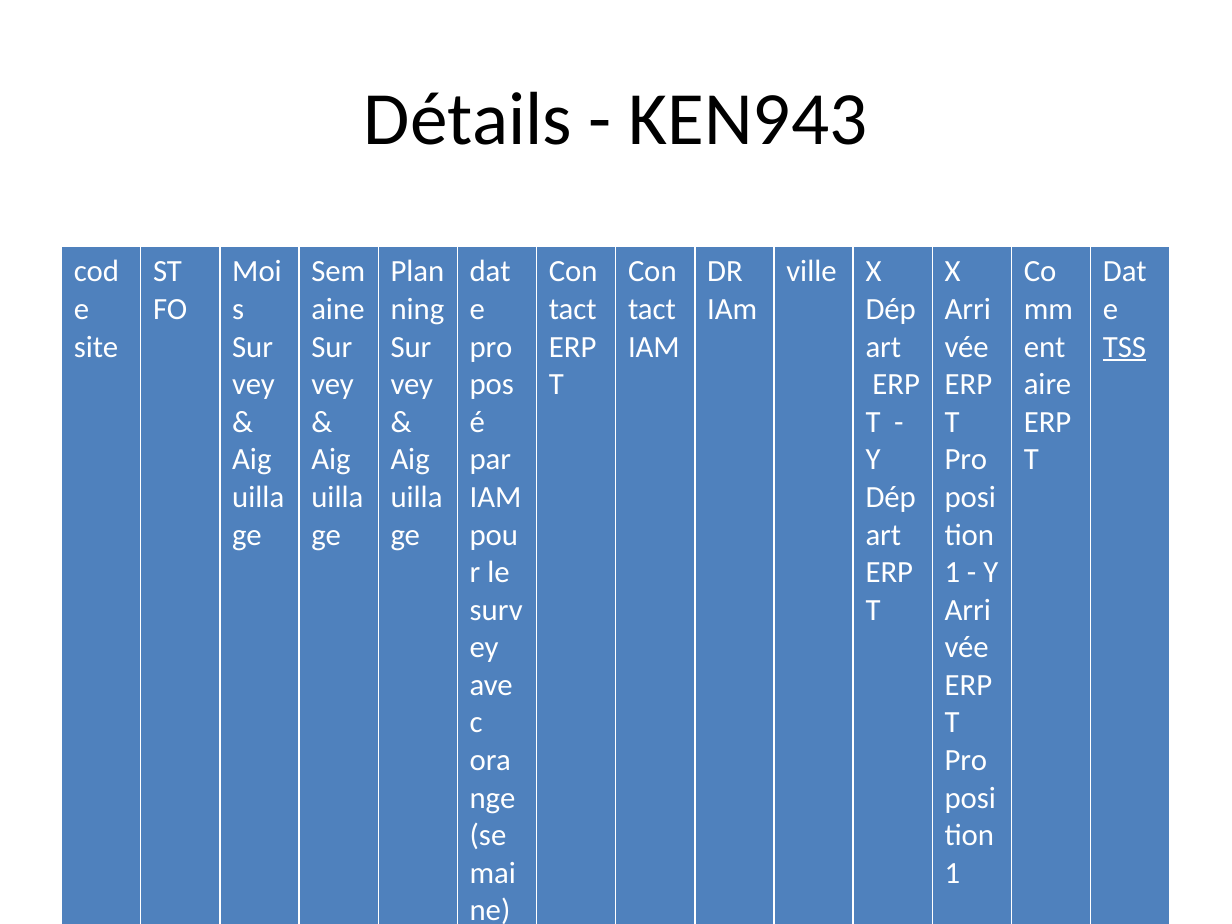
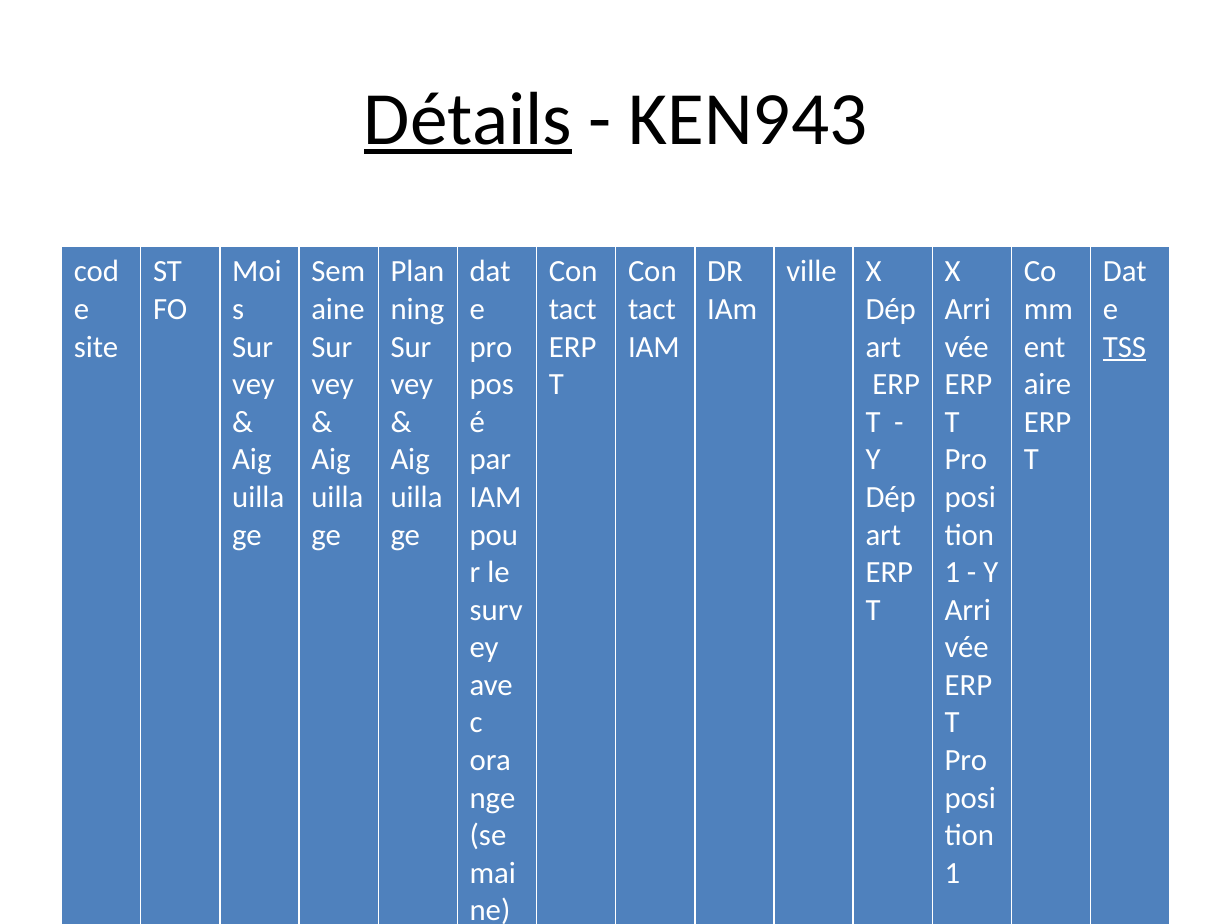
Détails underline: none -> present (468, 119)
